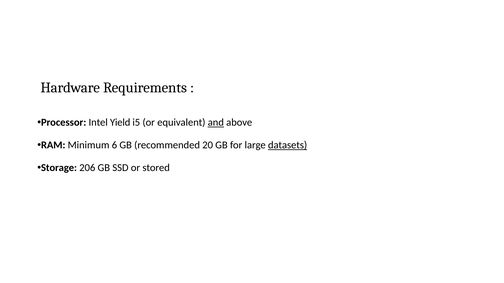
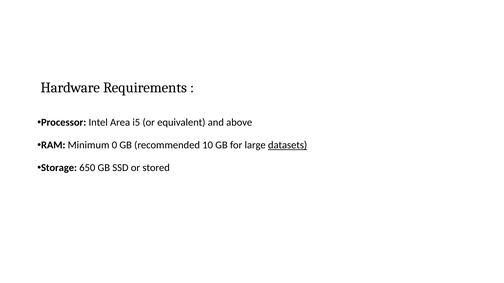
Yield: Yield -> Area (120, 123)
and underline: present -> none (216, 123)
6: 6 -> 0 (114, 145)
20: 20 -> 10 (208, 145)
206: 206 -> 650 (87, 168)
